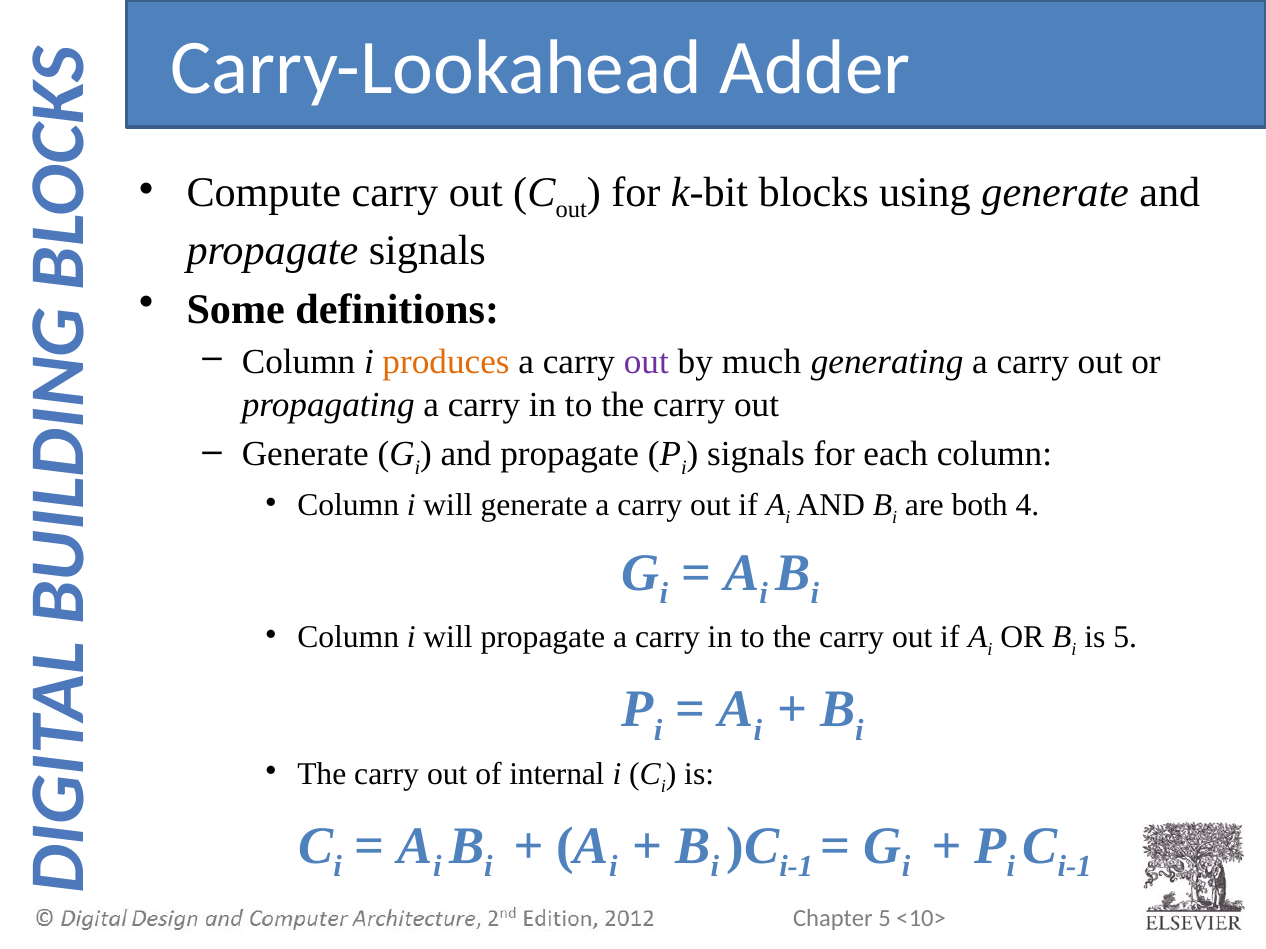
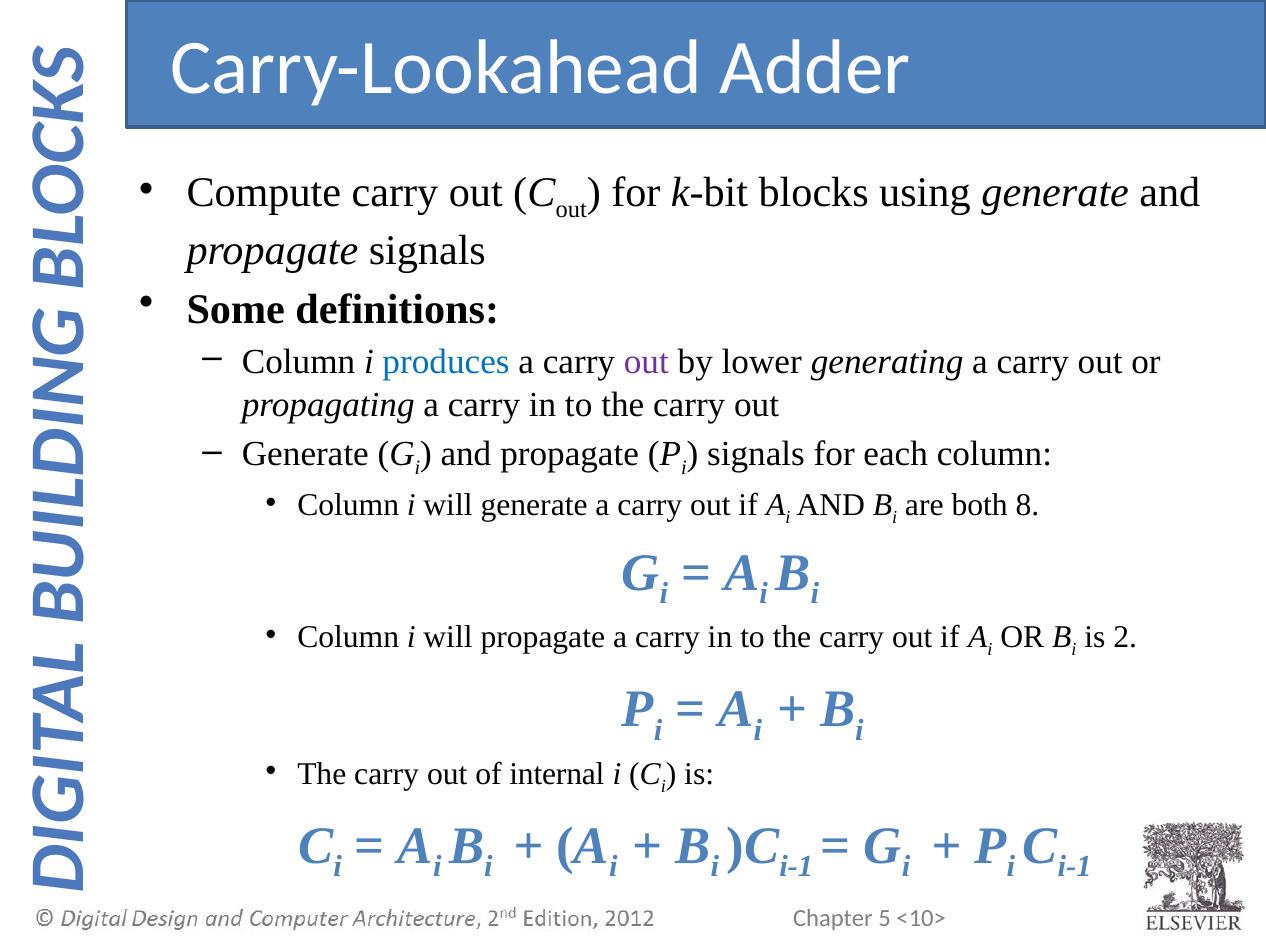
produces colour: orange -> blue (446, 362)
much: much -> lower (762, 362)
4: 4 -> 8 (1027, 506)
is 5: 5 -> 2 (1125, 638)
